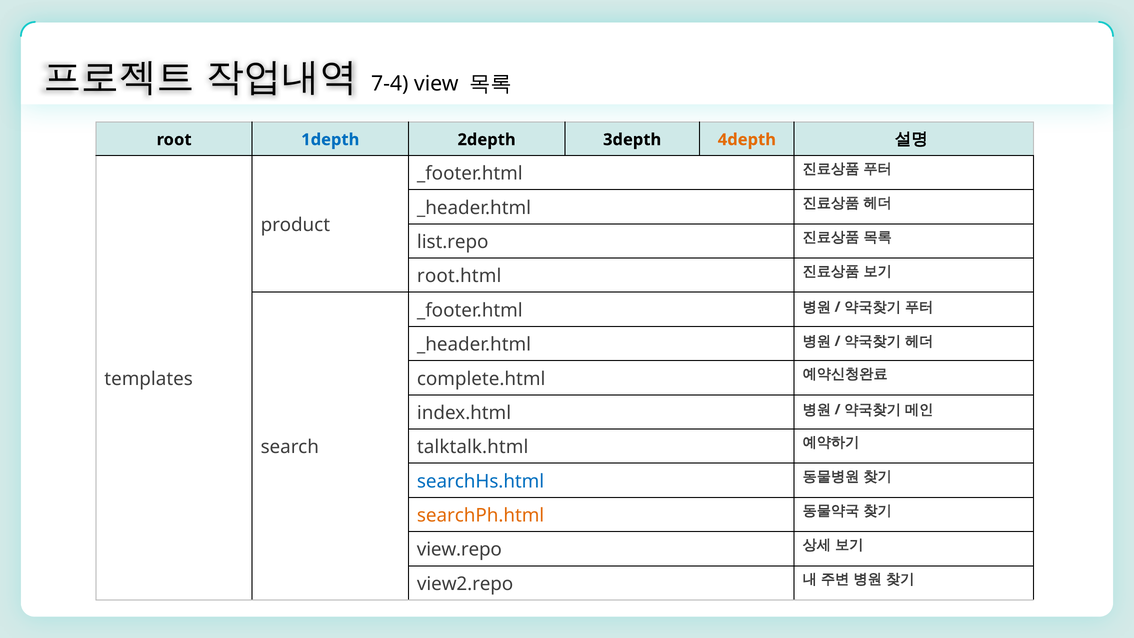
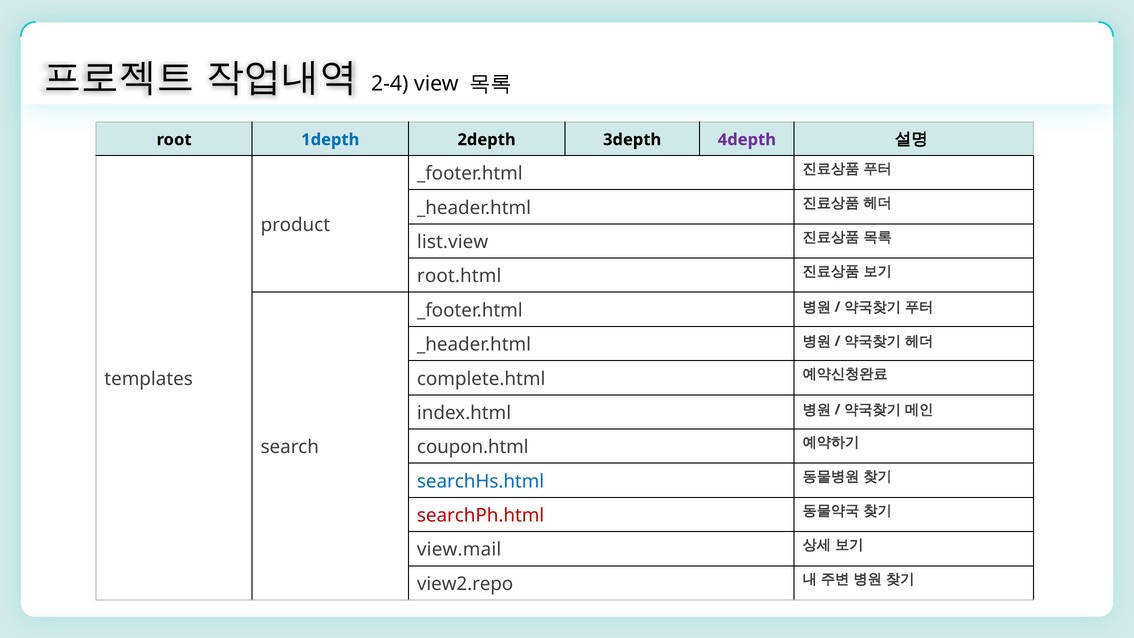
7-4: 7-4 -> 2-4 (390, 84)
4depth colour: orange -> purple (747, 140)
list.repo: list.repo -> list.view (453, 242)
talktalk.html: talktalk.html -> coupon.html (473, 447)
searchPh.html colour: orange -> red (481, 515)
view.repo: view.repo -> view.mail (459, 550)
